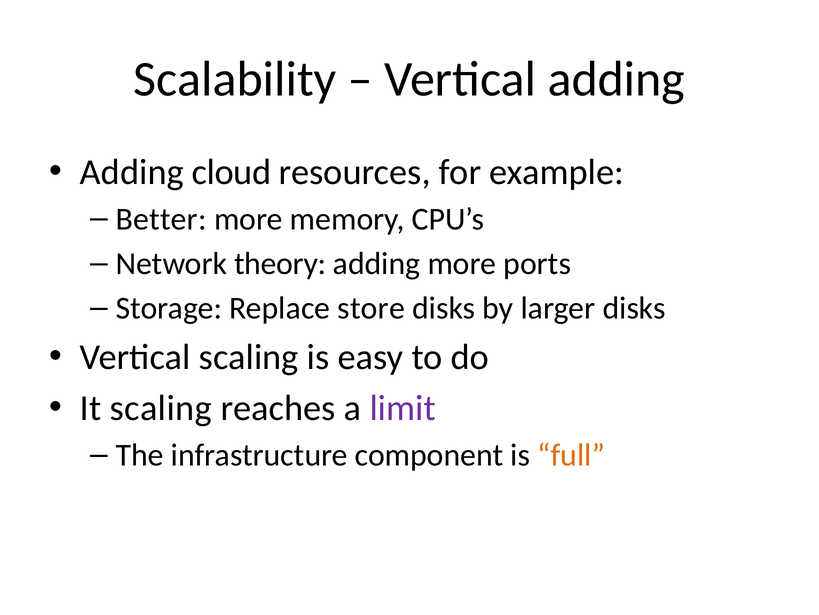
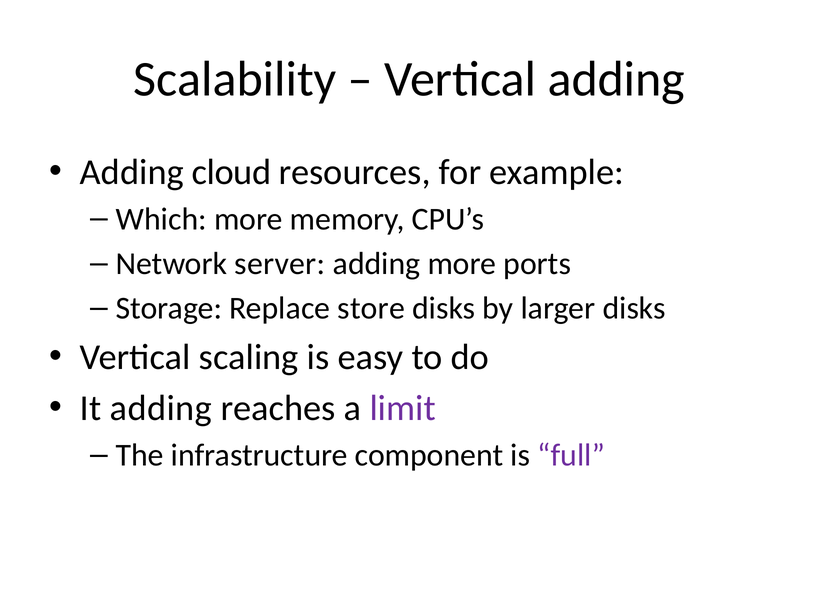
Better: Better -> Which (161, 219)
theory: theory -> server (280, 263)
It scaling: scaling -> adding (161, 408)
full colour: orange -> purple (571, 455)
